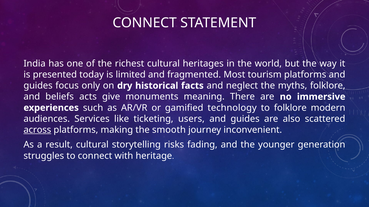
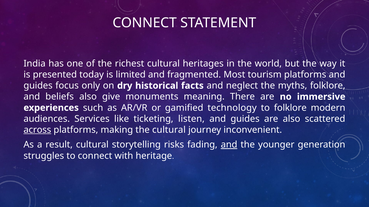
beliefs acts: acts -> also (88, 97)
users: users -> listen (191, 119)
the smooth: smooth -> cultural (169, 130)
and underline: none -> present (229, 145)
